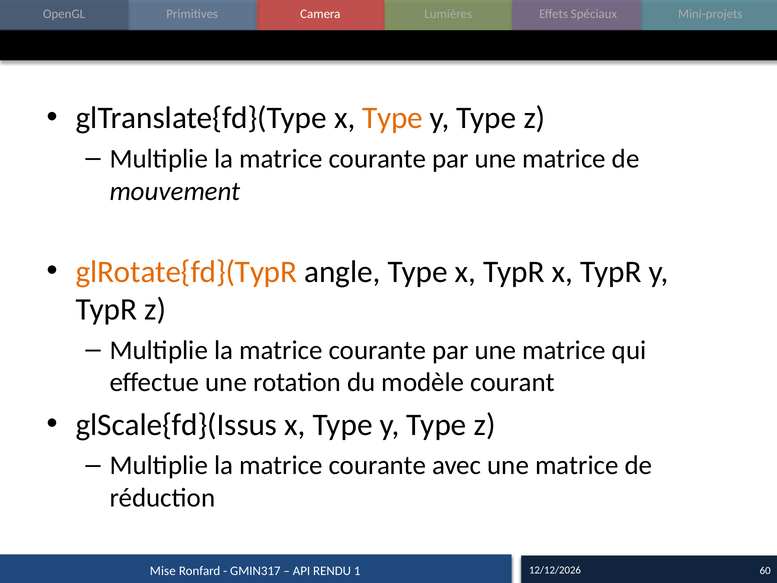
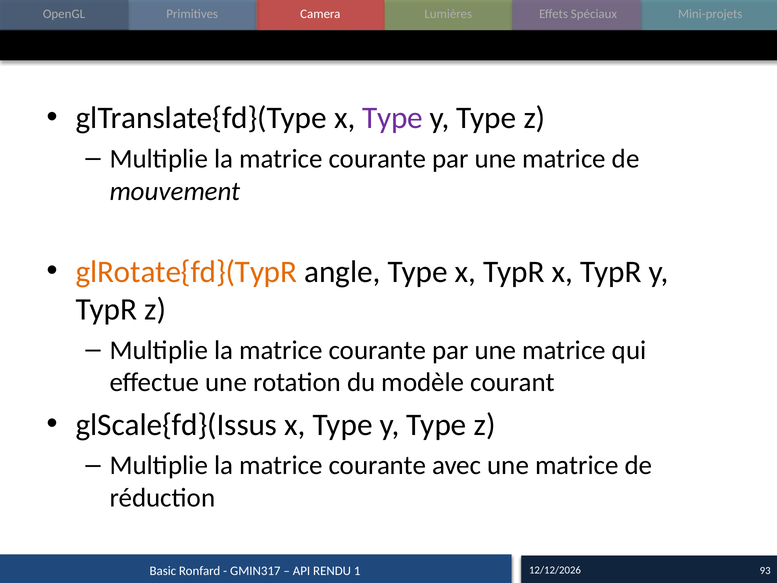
Type colour: orange -> purple (393, 118)
Mise: Mise -> Basic (163, 571)
60: 60 -> 93 (765, 570)
